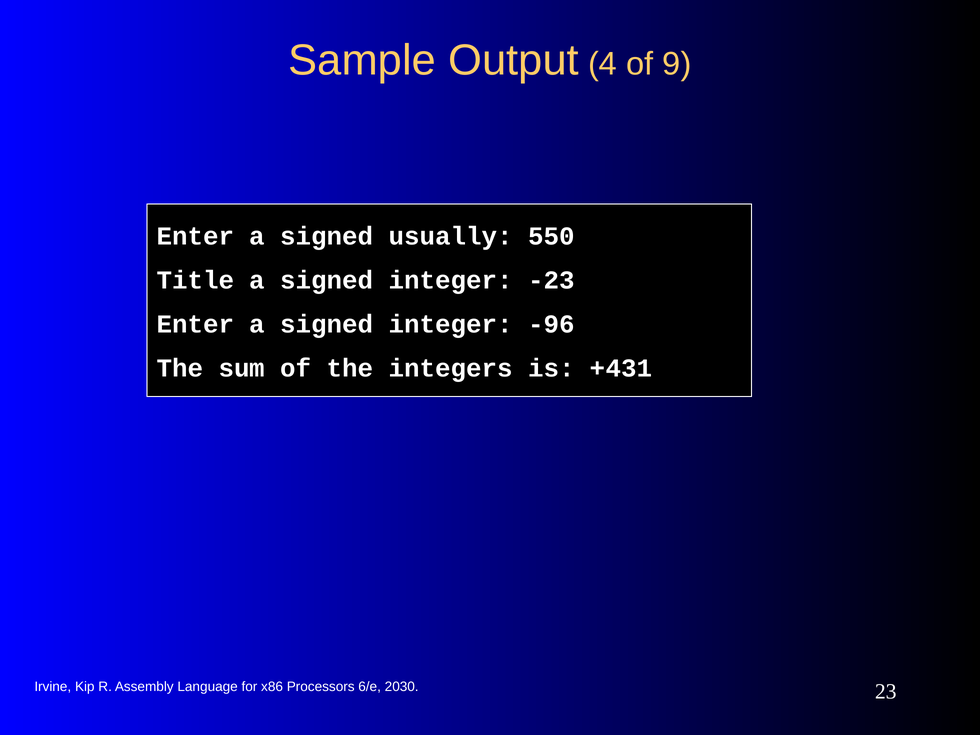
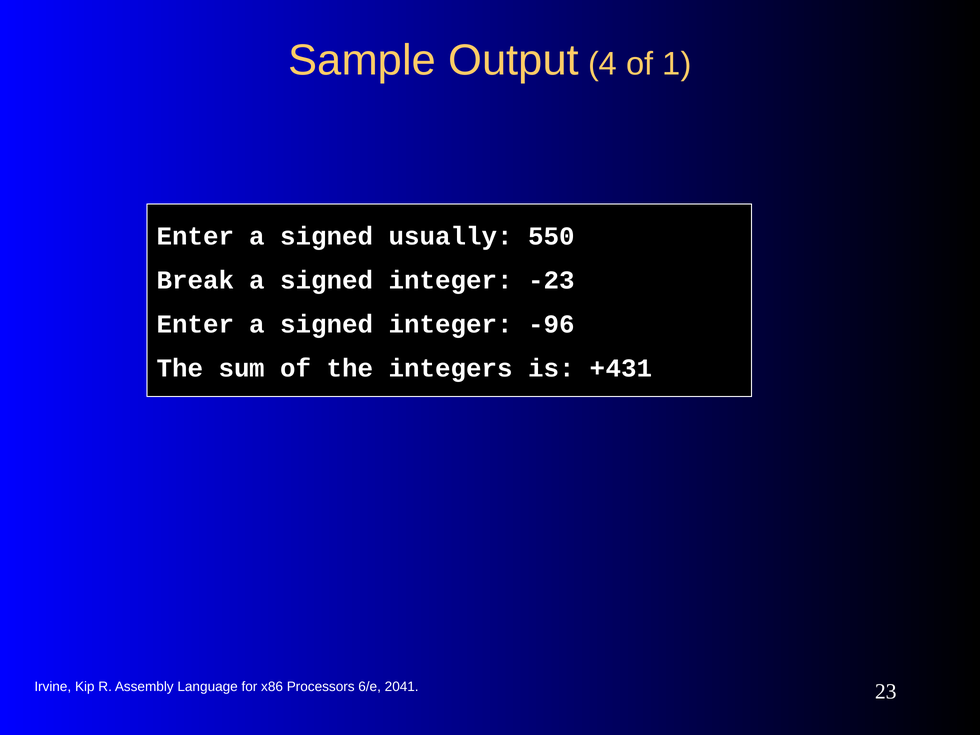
9: 9 -> 1 (677, 64)
Title: Title -> Break (195, 280)
2030: 2030 -> 2041 (402, 687)
